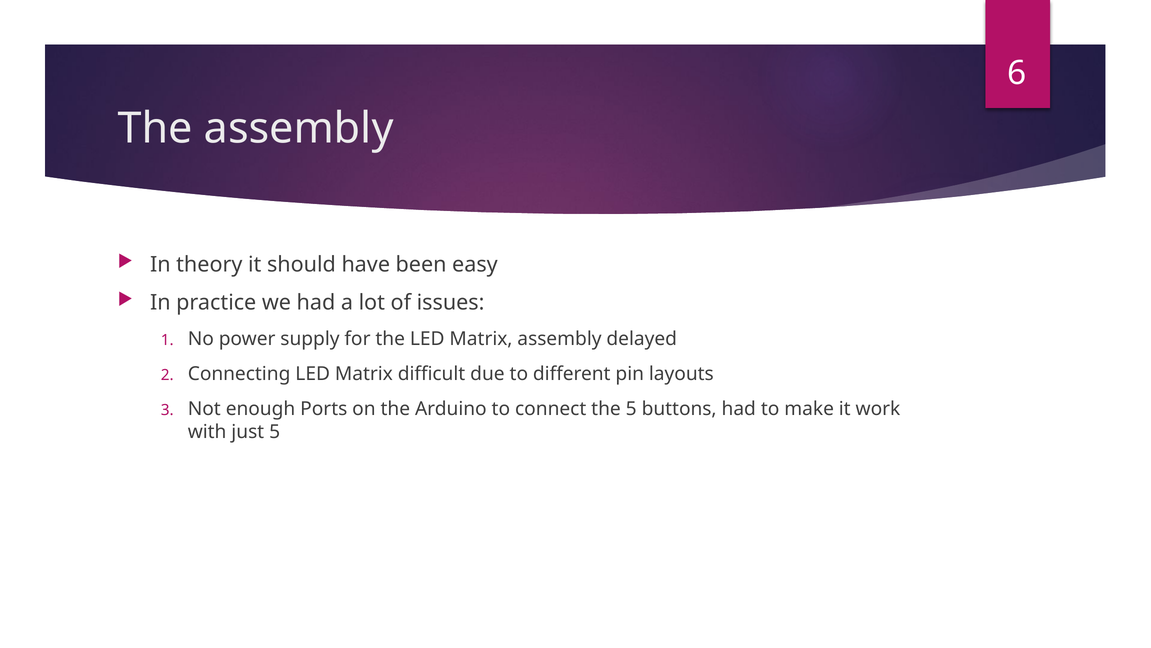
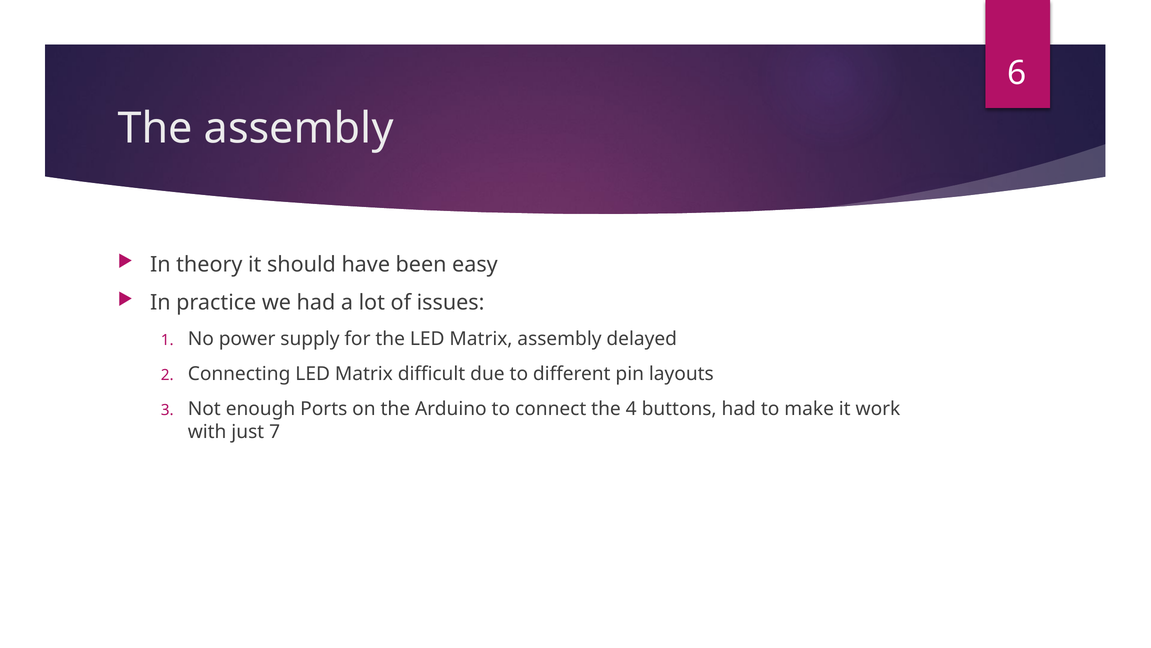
the 5: 5 -> 4 (631, 409)
just 5: 5 -> 7 (275, 432)
